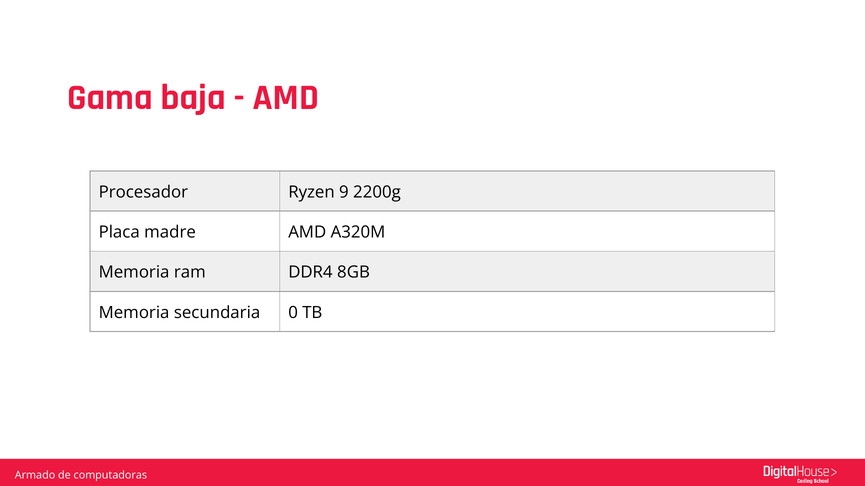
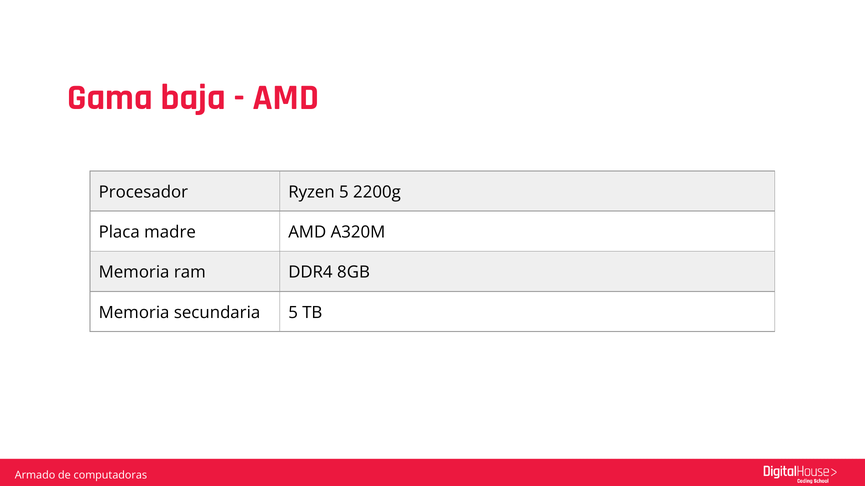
Ryzen 9: 9 -> 5 (344, 192)
secundaria 0: 0 -> 5 (293, 313)
